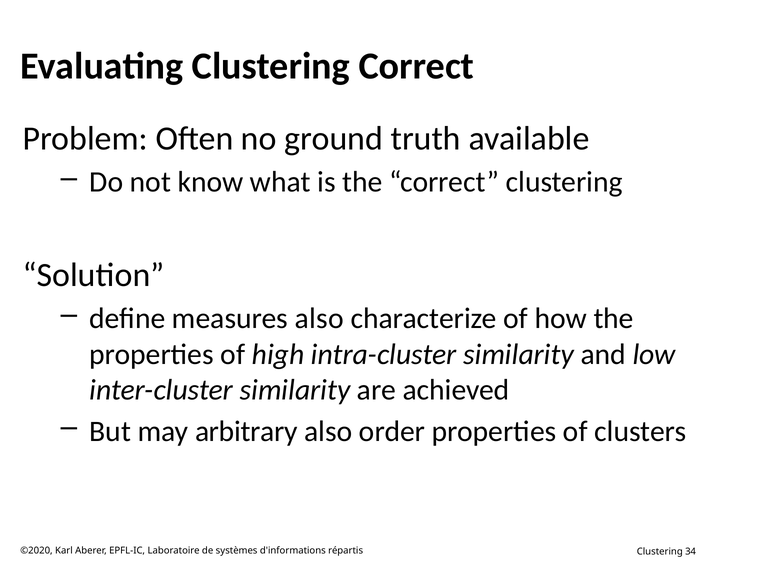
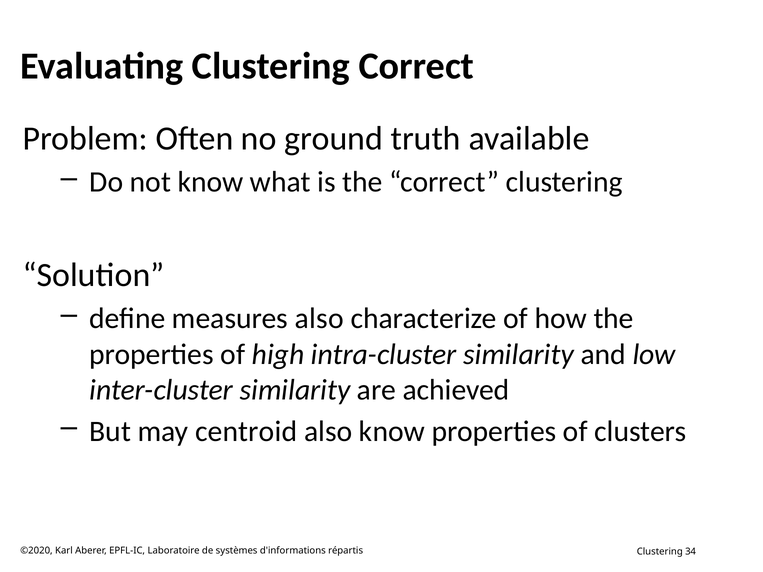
arbitrary: arbitrary -> centroid (246, 432)
also order: order -> know (392, 432)
